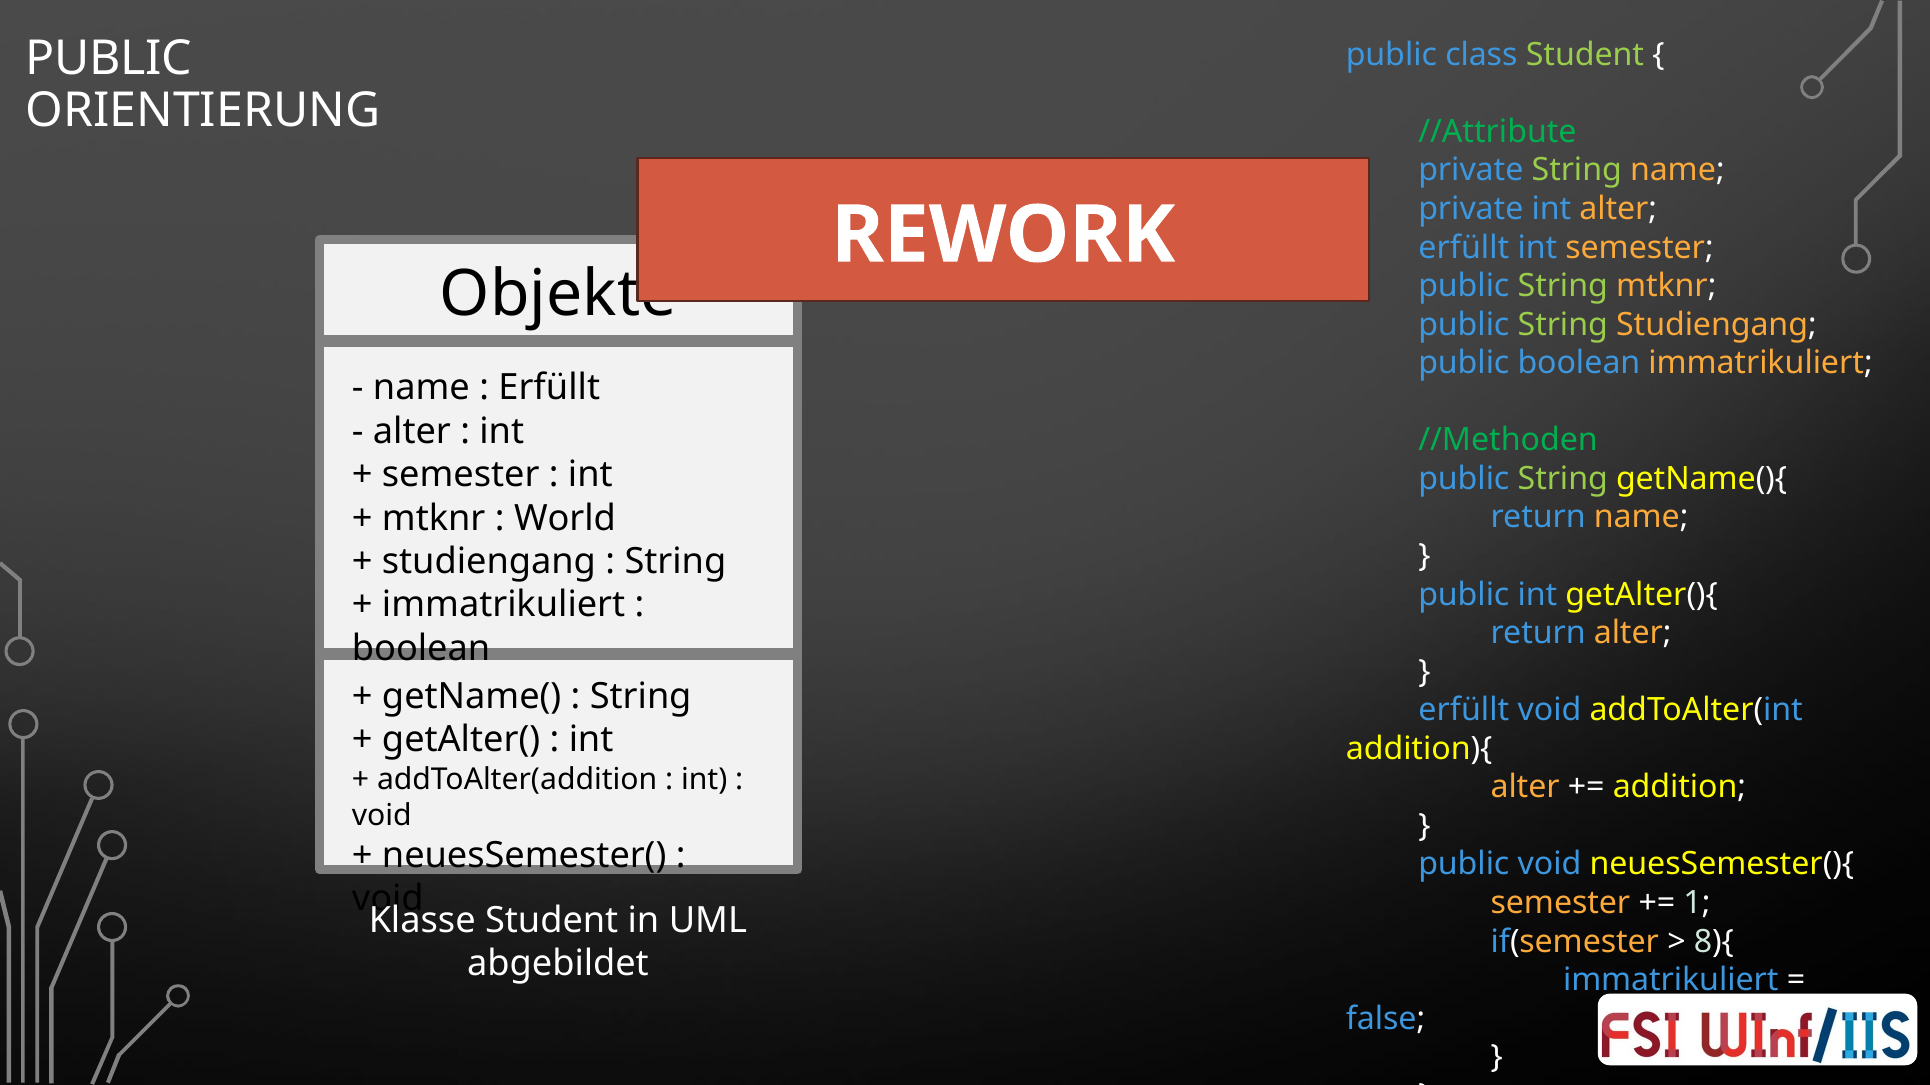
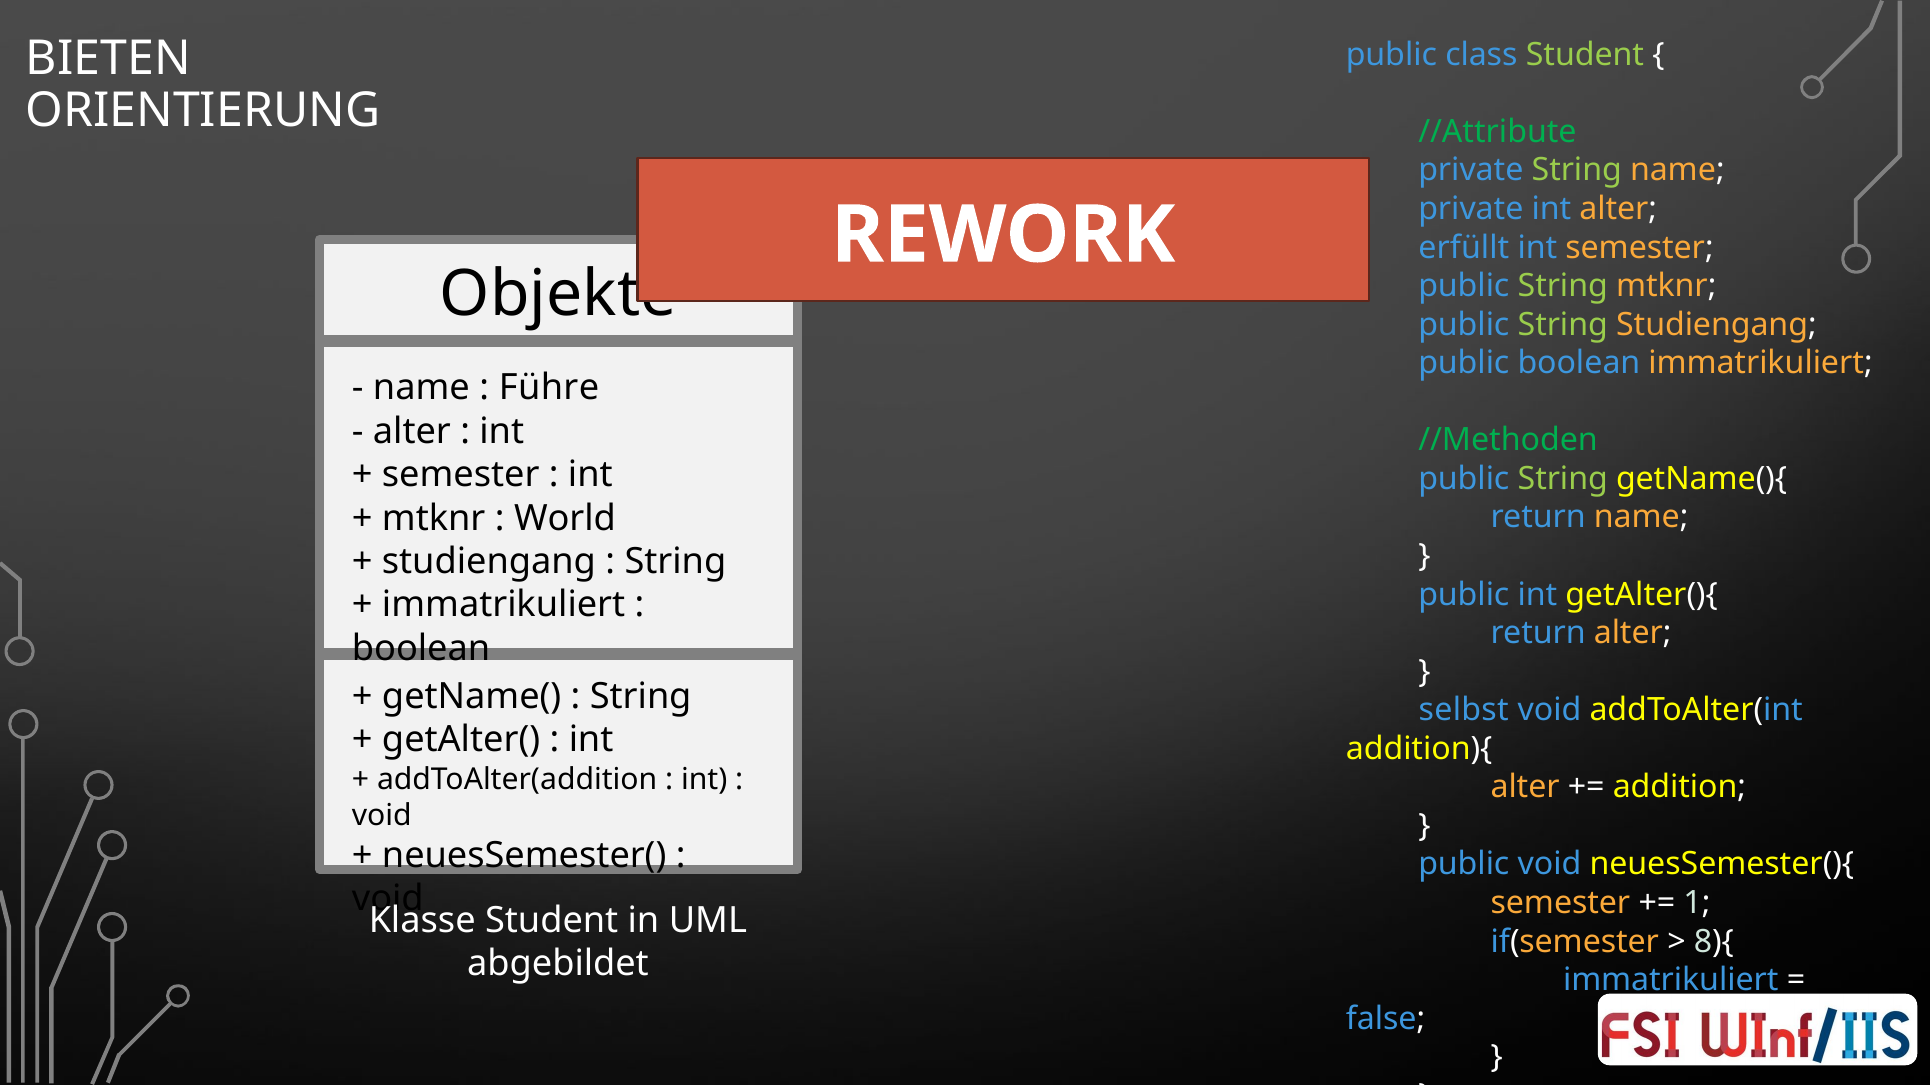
PUBLIC: PUBLIC -> BIETEN (108, 59)
Erfüllt: Erfüllt -> Führe (549, 388)
erfüllt: erfüllt -> selbst (1464, 711)
